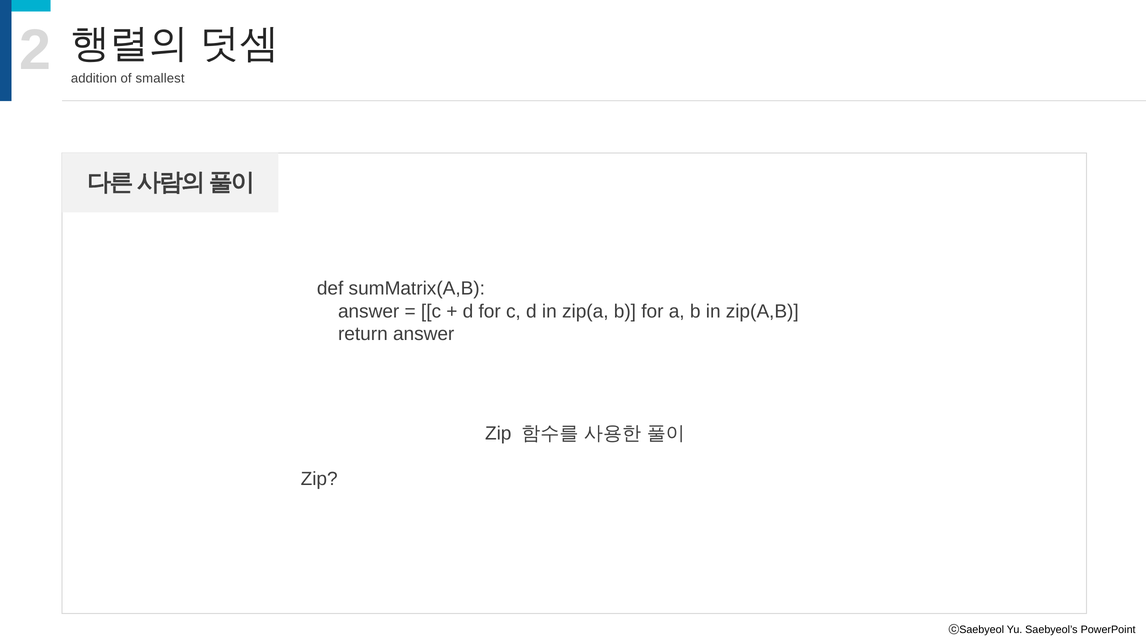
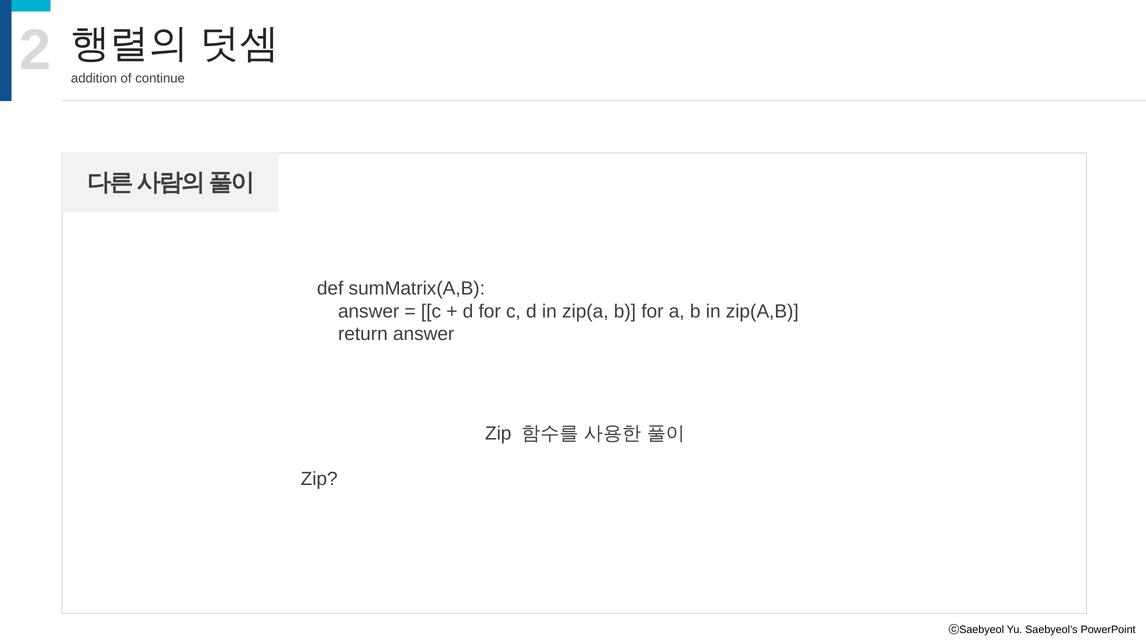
smallest: smallest -> continue (160, 78)
